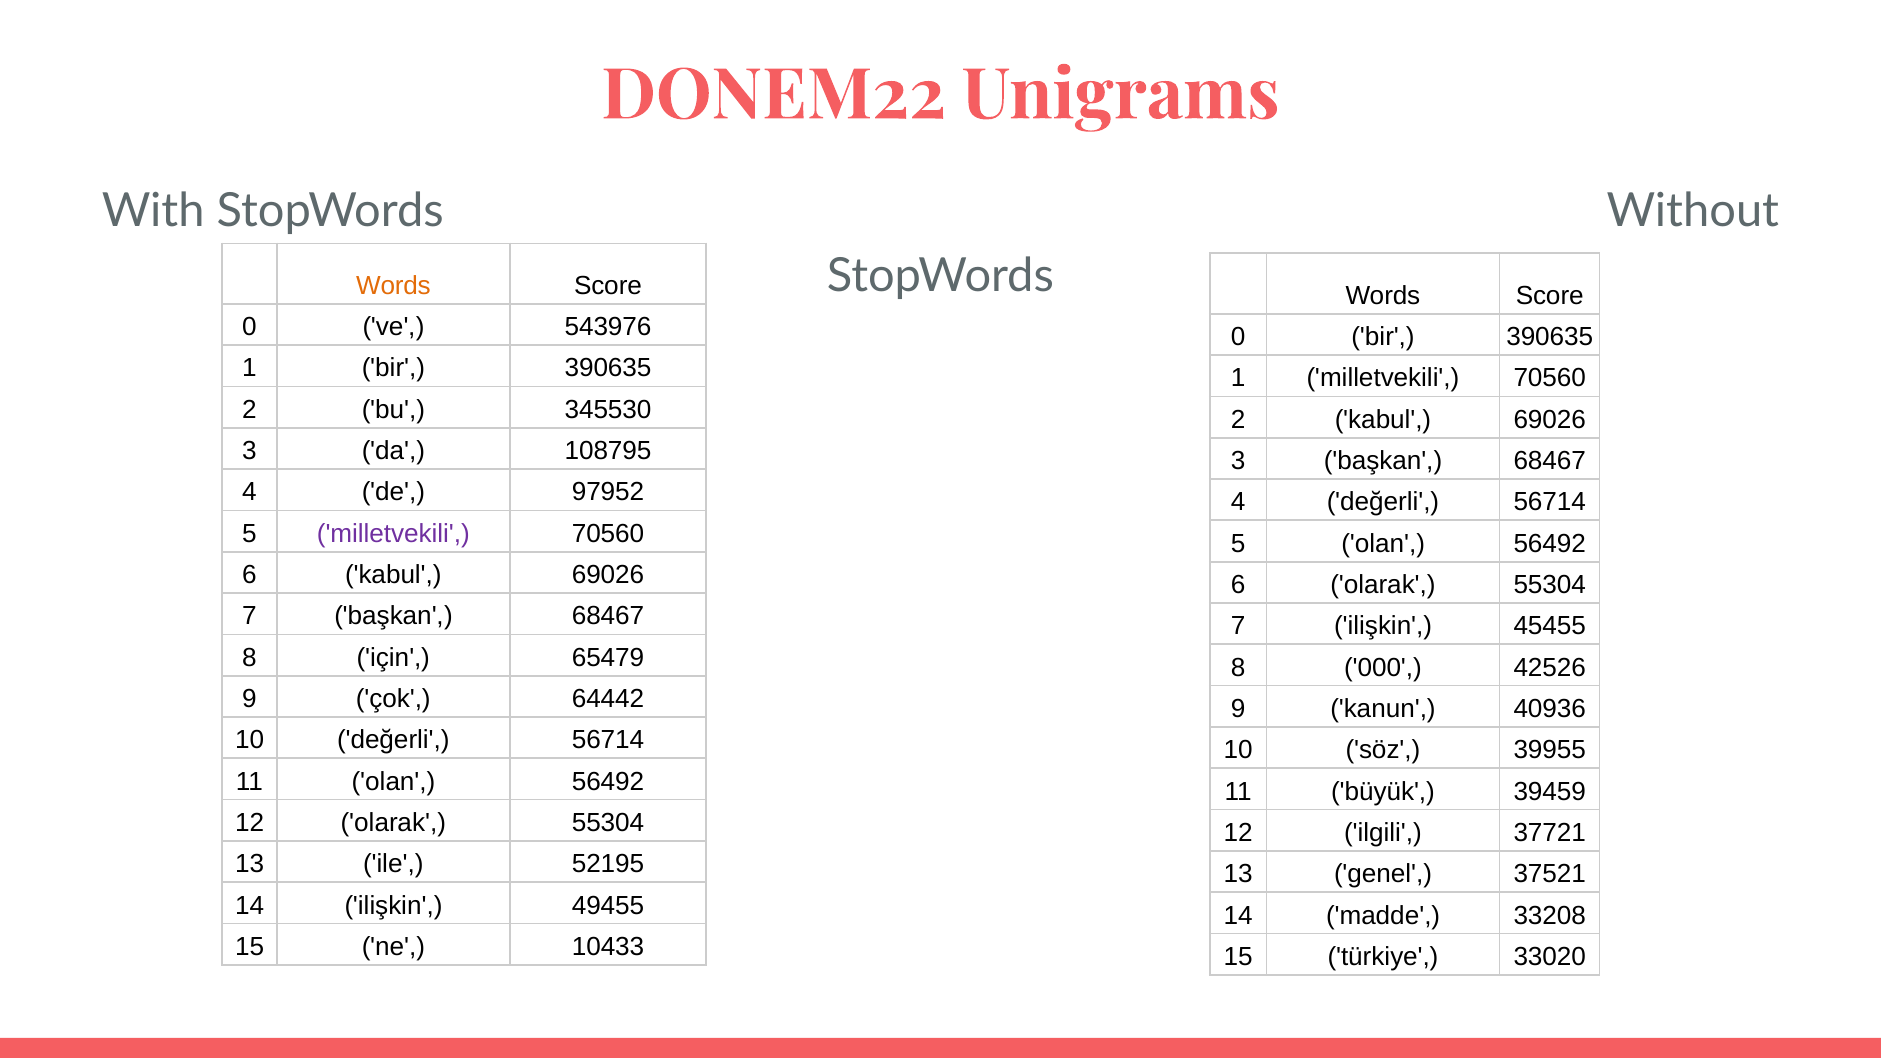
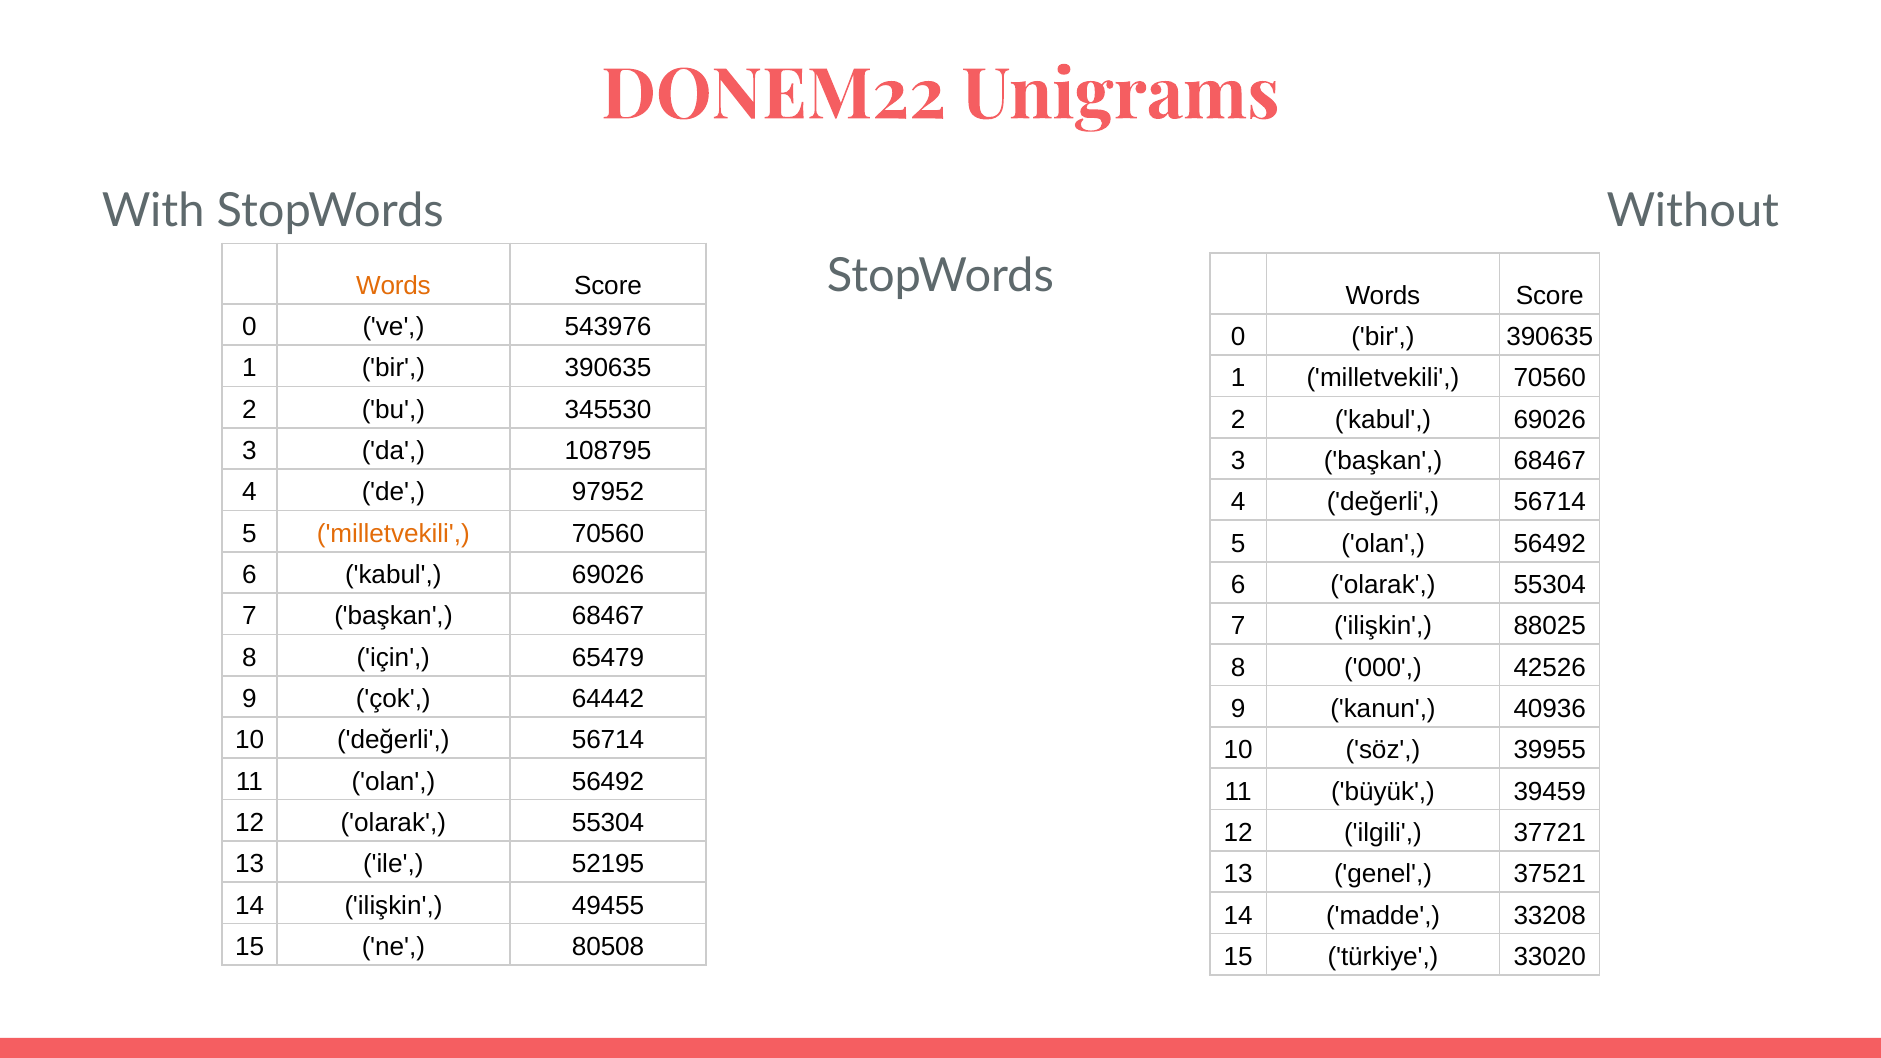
milletvekili colour: purple -> orange (393, 534)
45455: 45455 -> 88025 (1550, 626)
10433: 10433 -> 80508 (608, 947)
